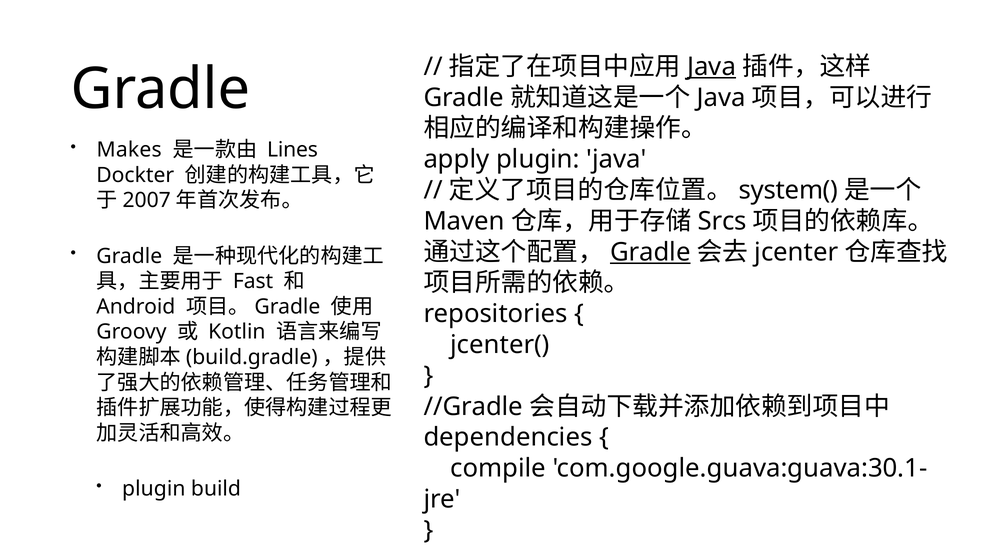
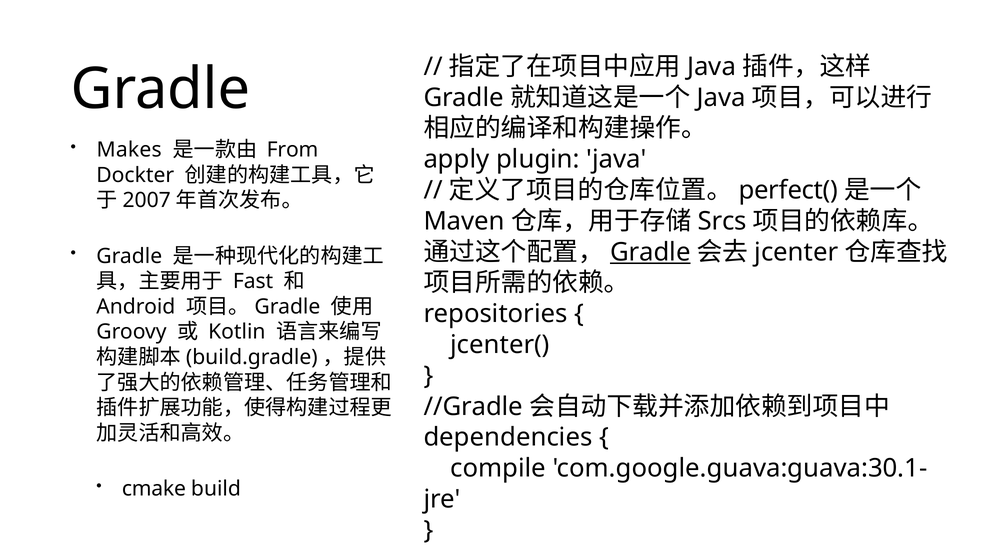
Java underline: present -> none (712, 67)
Lines: Lines -> From (293, 150)
system(: system( -> perfect( (788, 190)
plugin: plugin -> cmake (154, 489)
